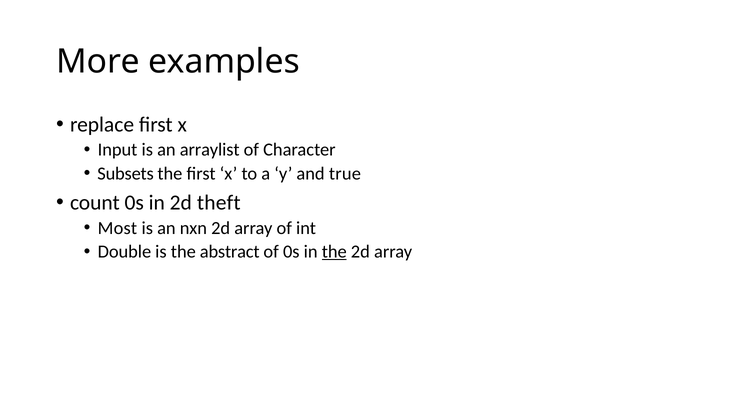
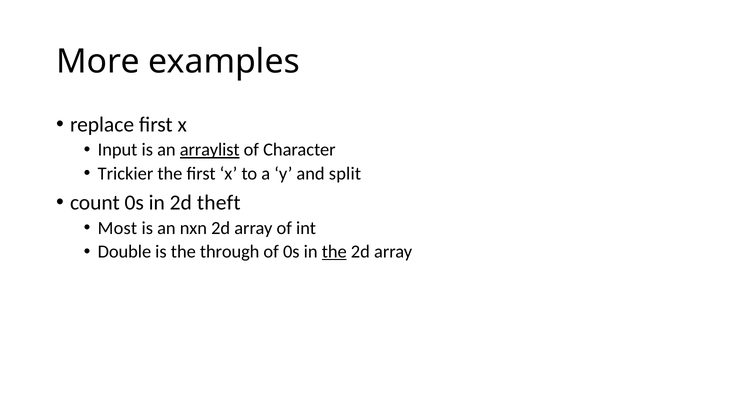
arraylist underline: none -> present (210, 150)
Subsets: Subsets -> Trickier (125, 174)
true: true -> split (345, 174)
abstract: abstract -> through (230, 252)
